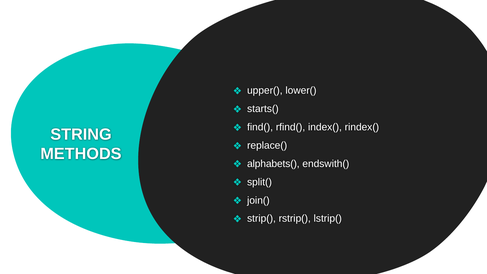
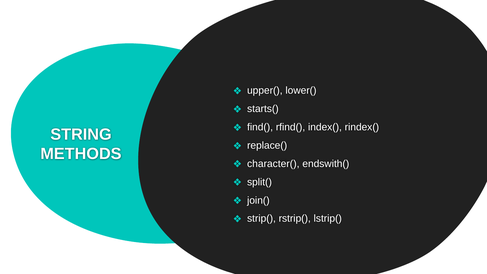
alphabets(: alphabets( -> character( (273, 164)
